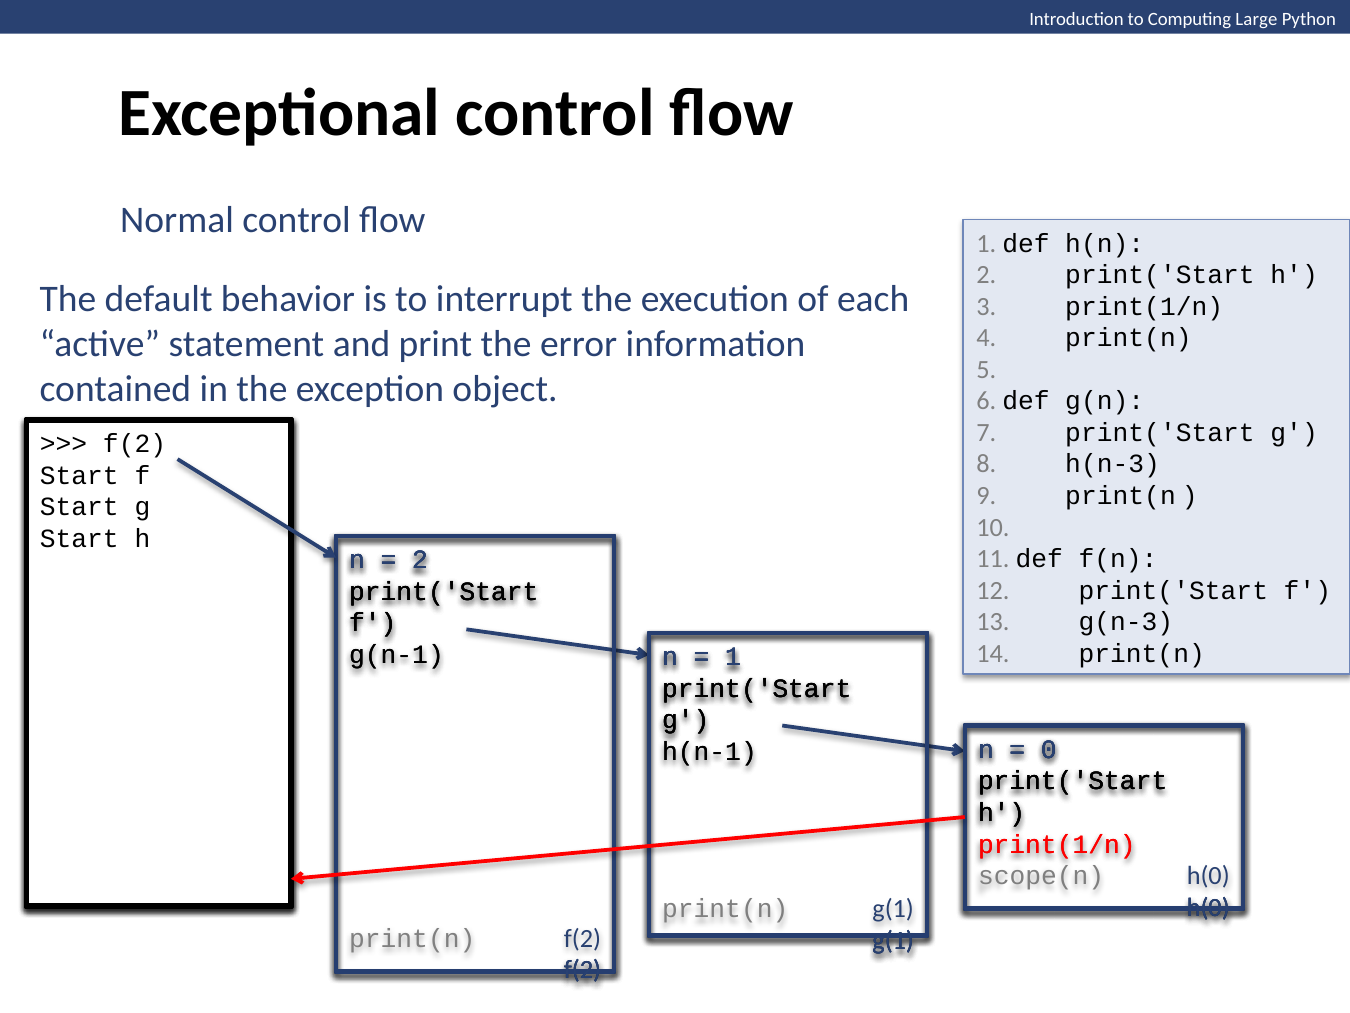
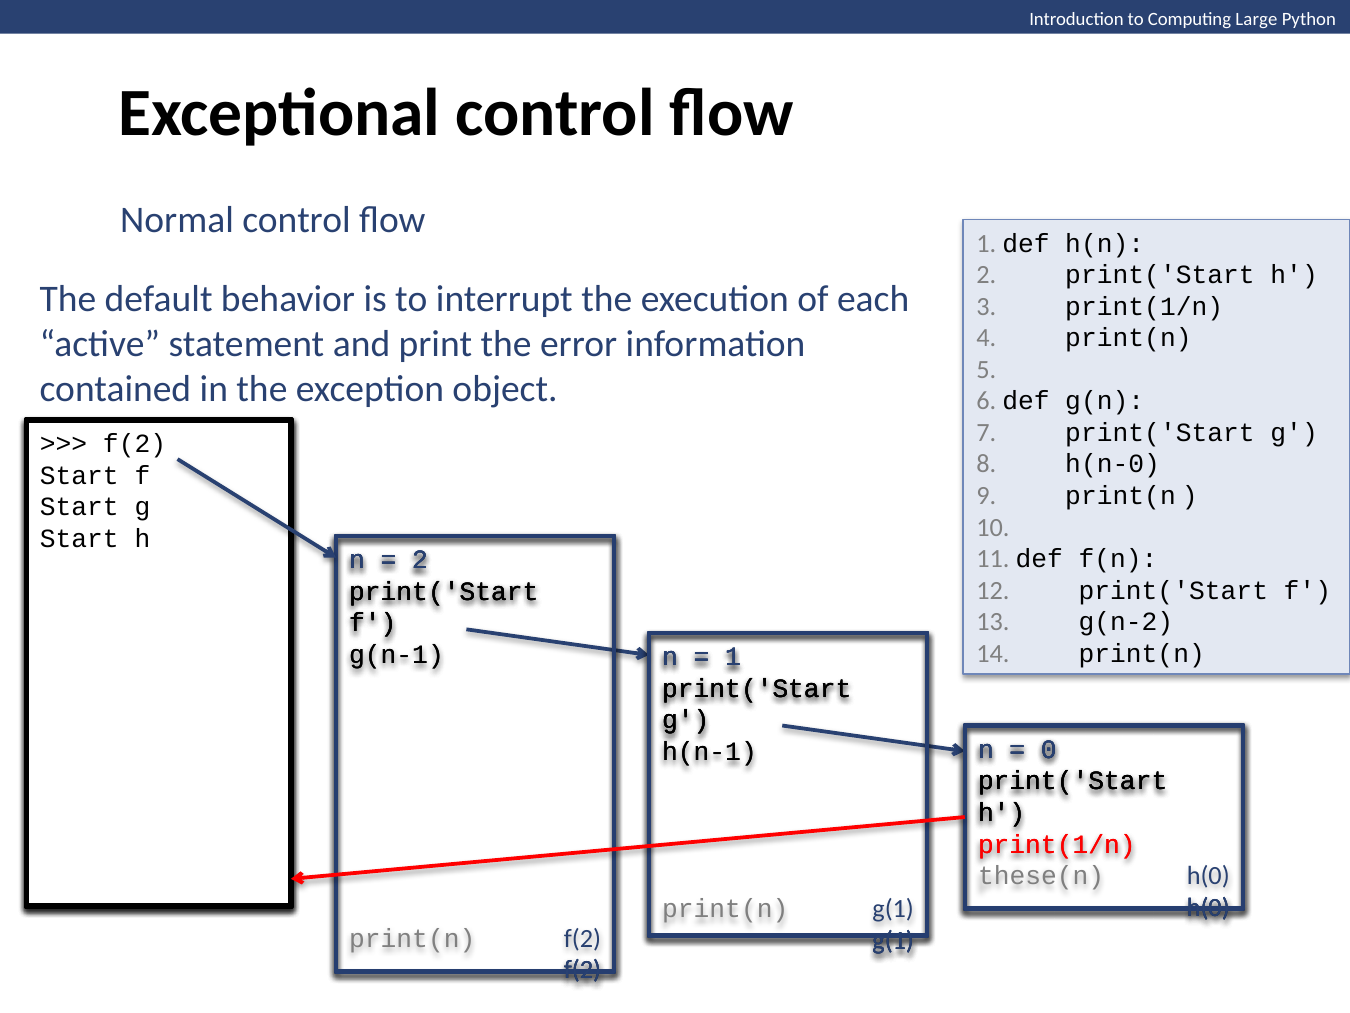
h(n-3: h(n-3 -> h(n-0 (1113, 464)
g(n-3: g(n-3 -> g(n-2 (1126, 622)
scope(n: scope(n -> these(n (1041, 875)
